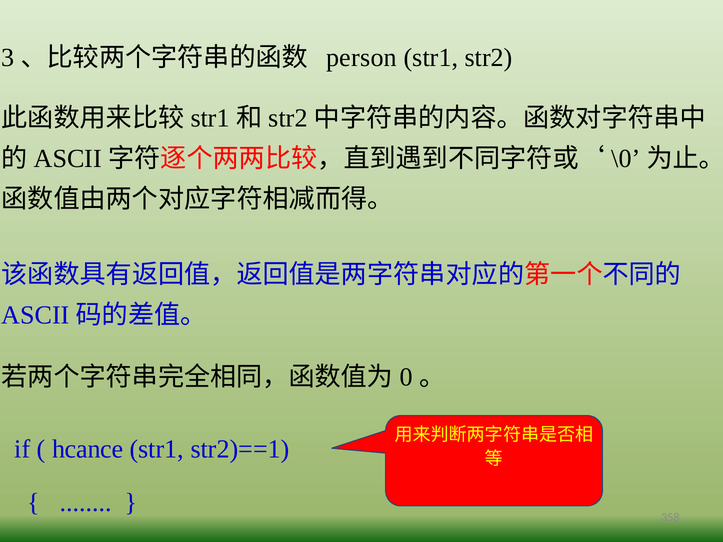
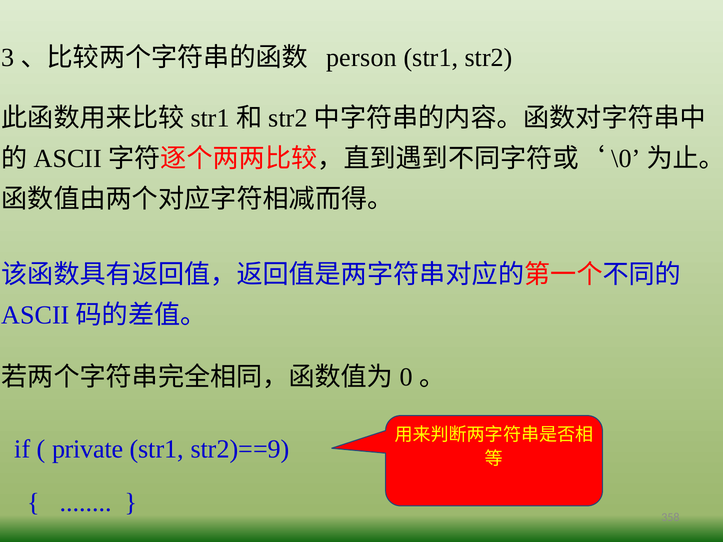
hcance: hcance -> private (88, 449)
str2)==1: str2)==1 -> str2)==9 (240, 449)
